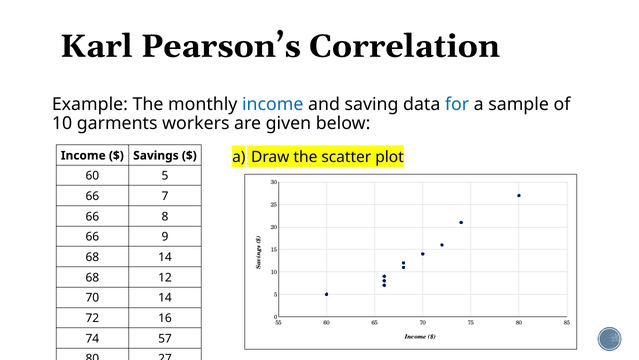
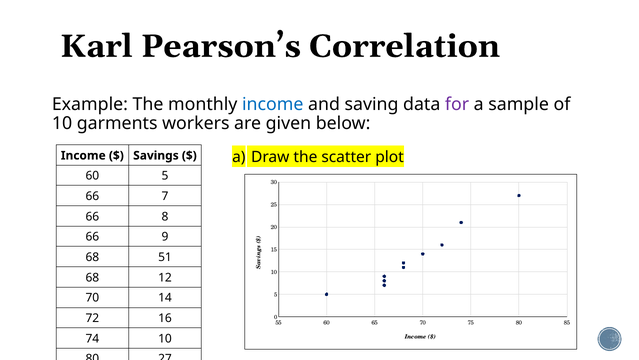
for colour: blue -> purple (457, 104)
68 14: 14 -> 51 (165, 257)
74 57: 57 -> 10 (165, 338)
